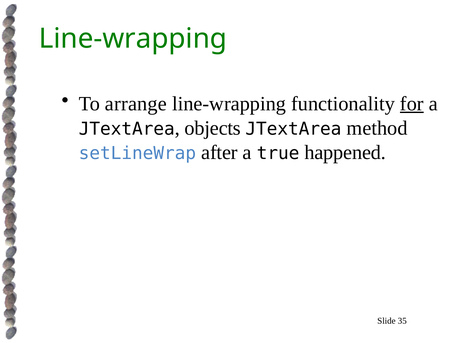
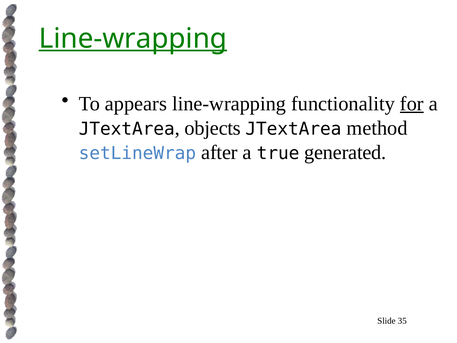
Line-wrapping underline: none -> present (133, 38)
arrange: arrange -> appears (136, 104)
happened: happened -> generated (345, 152)
